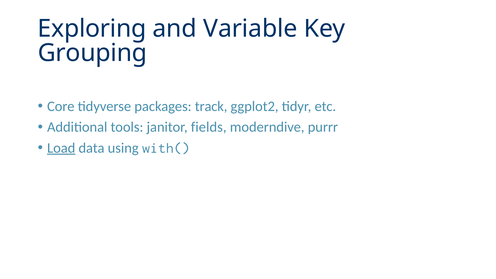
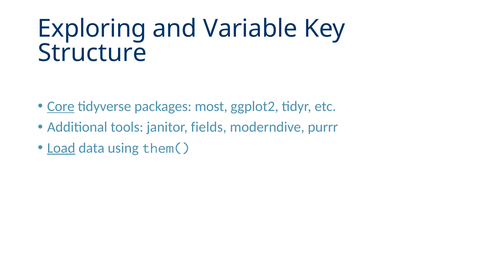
Grouping: Grouping -> Structure (92, 53)
Core underline: none -> present (61, 106)
track: track -> most (211, 106)
with(: with( -> them( (166, 148)
